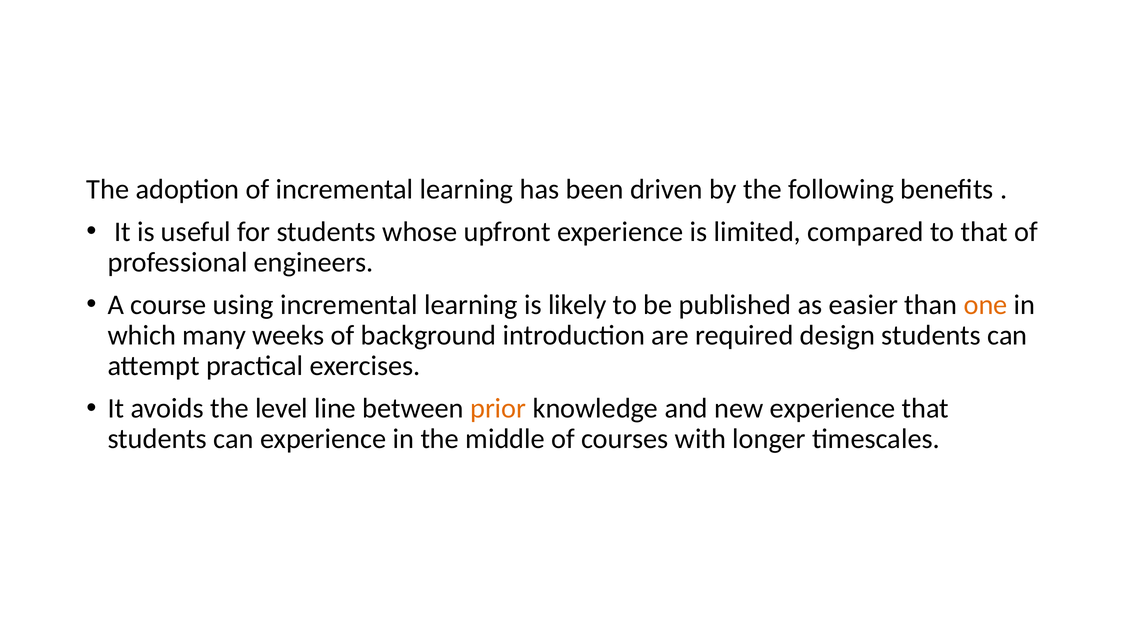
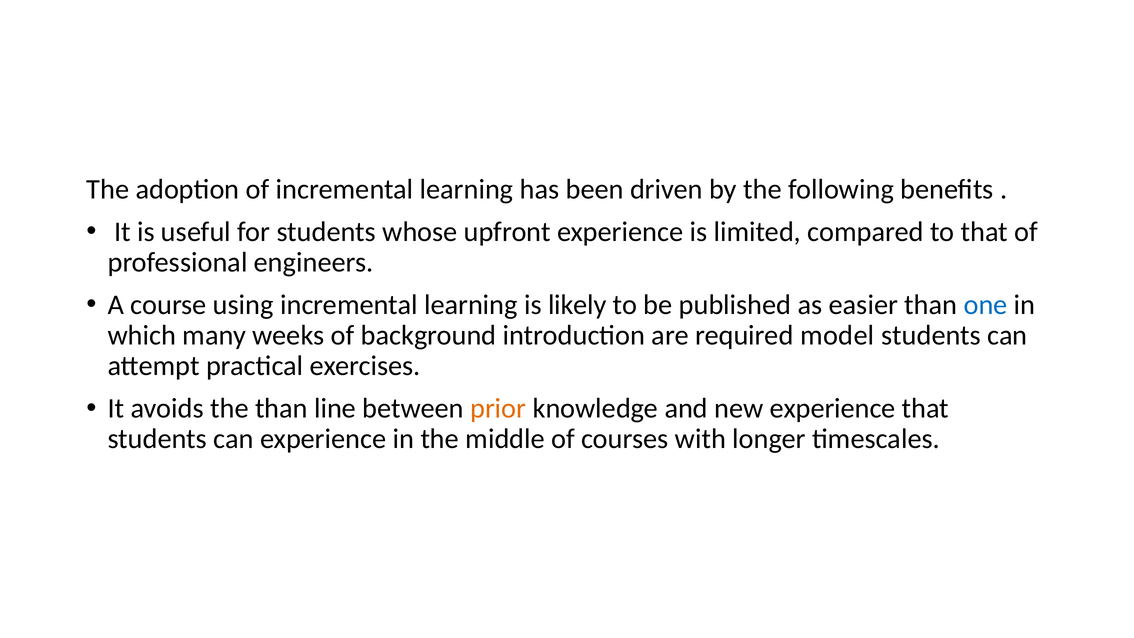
one colour: orange -> blue (986, 305)
design: design -> model (837, 335)
the level: level -> than (281, 408)
